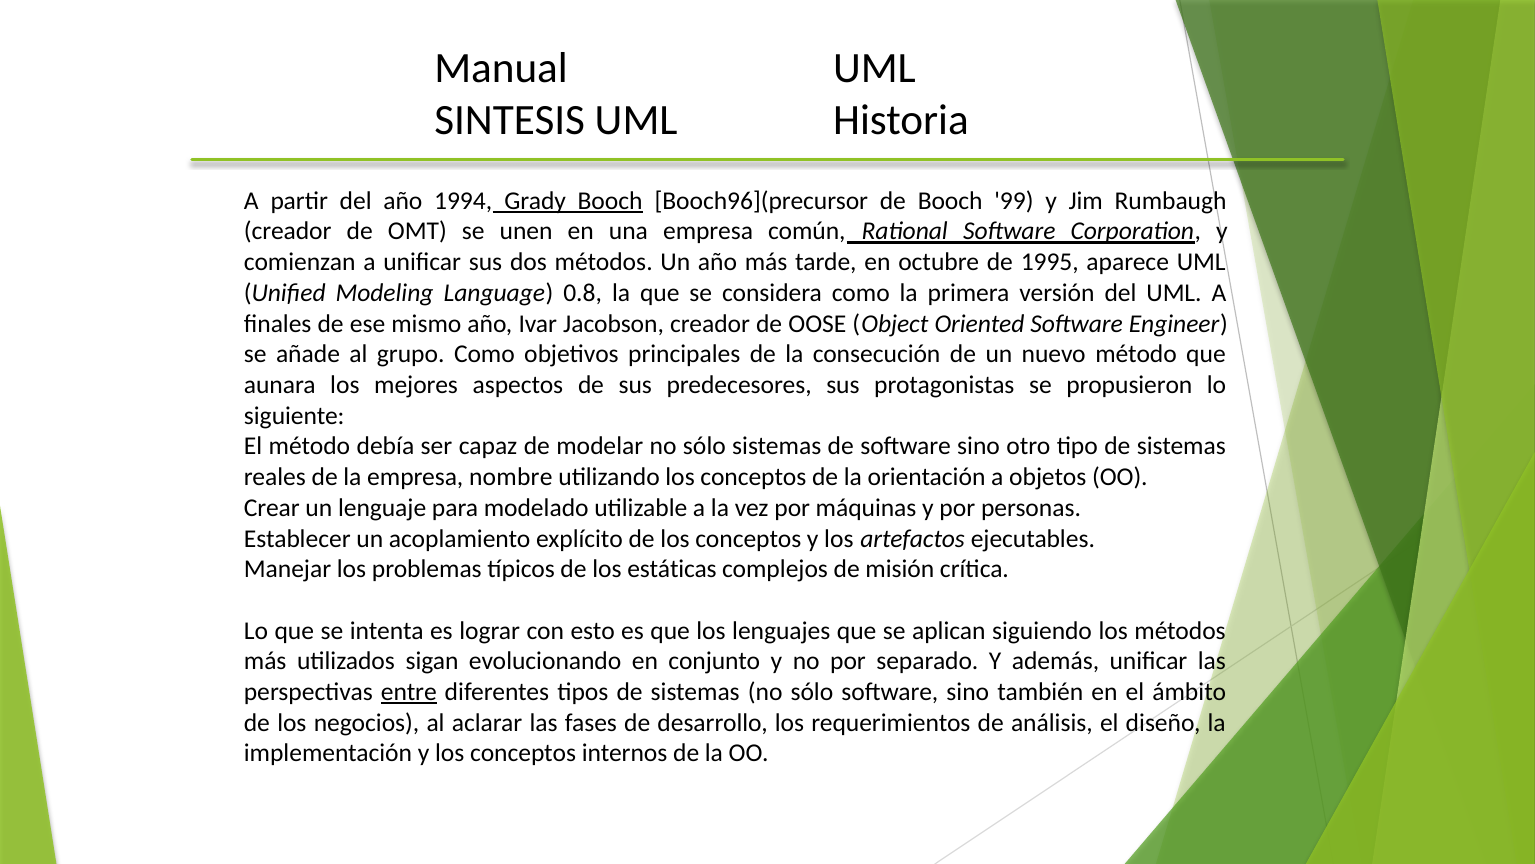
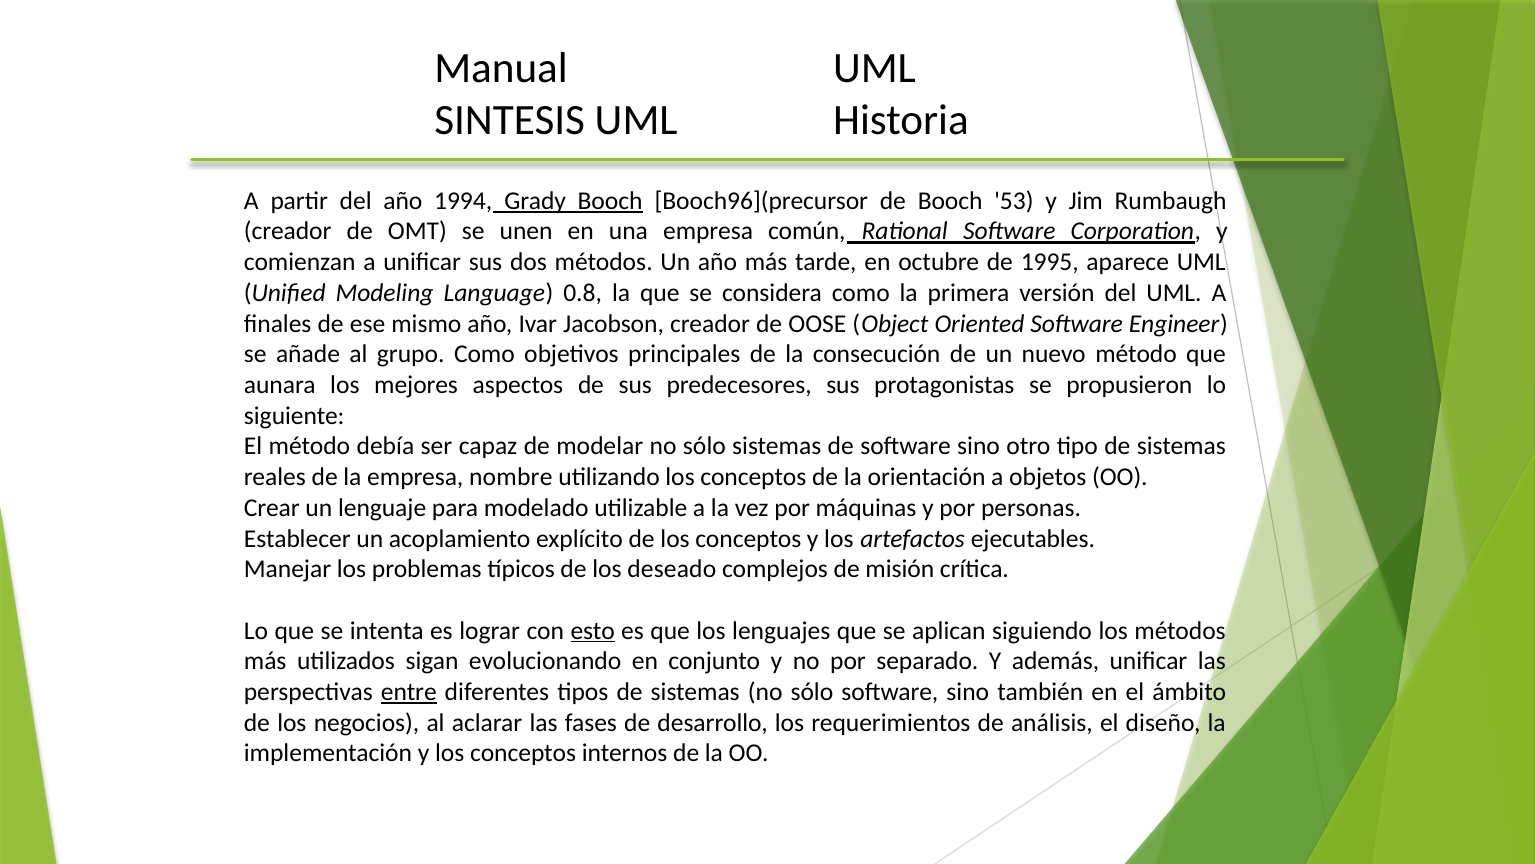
99: 99 -> 53 (1014, 201)
estáticas: estáticas -> deseado (672, 569)
esto underline: none -> present (593, 630)
